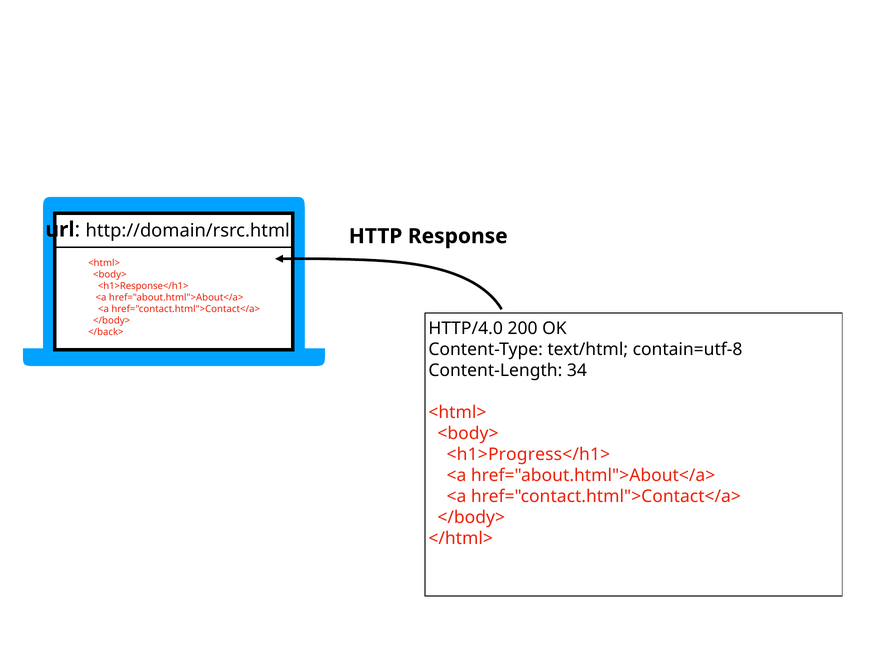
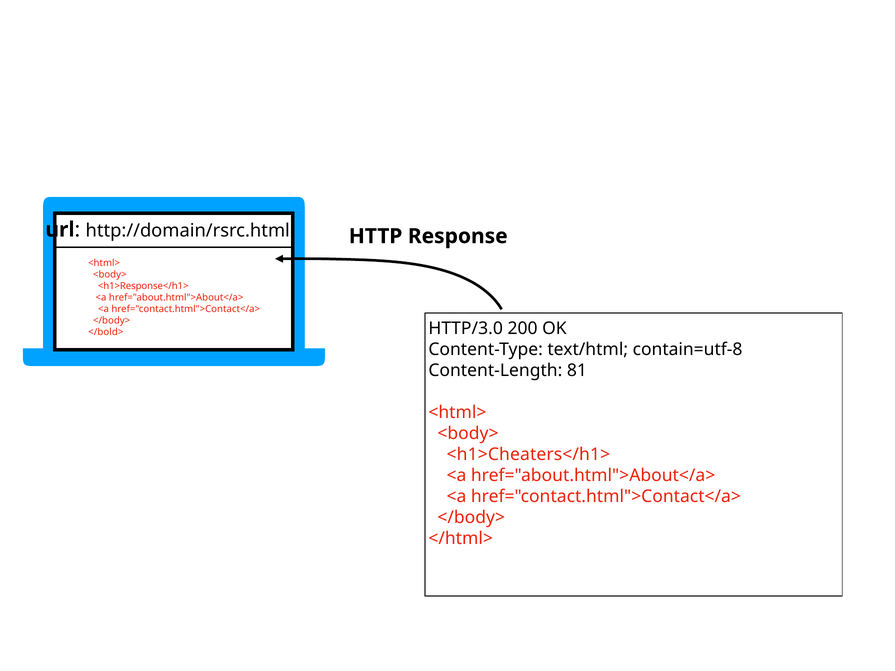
HTTP/4.0: HTTP/4.0 -> HTTP/3.0 (466, 328)
</back>: </back> -> </bold> (106, 332)
34: 34 -> 81 (577, 370)
<h1>Progress</h1>: <h1>Progress</h1> -> <h1>Cheaters</h1> (528, 455)
